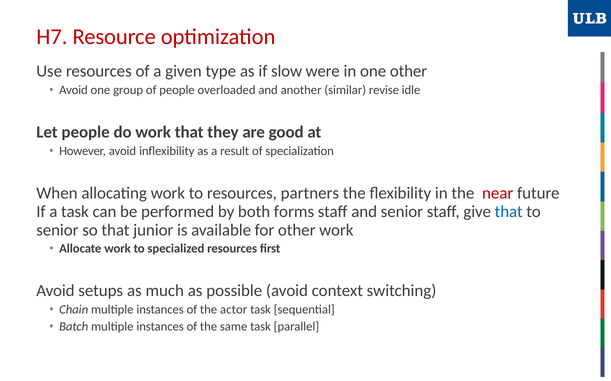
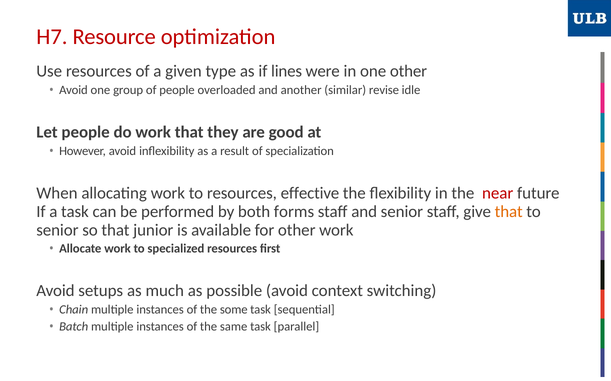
slow: slow -> lines (287, 71)
partners: partners -> effective (310, 194)
that colour: blue -> orange (509, 212)
actor: actor -> some (234, 310)
